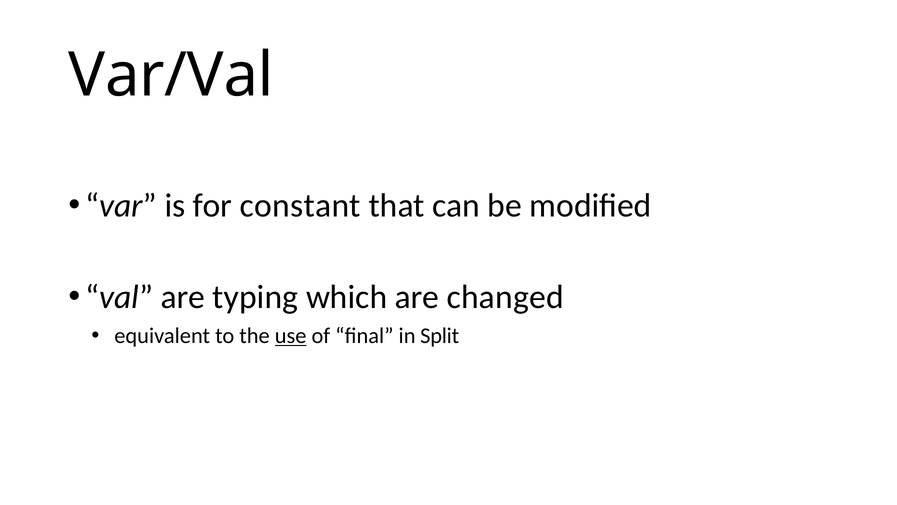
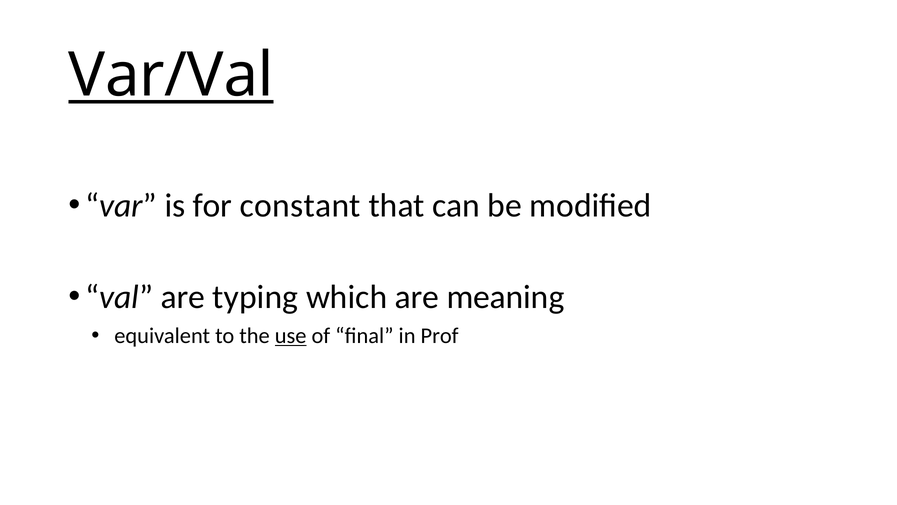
Var/Val underline: none -> present (171, 75)
changed: changed -> meaning (505, 297)
Split: Split -> Prof (440, 336)
